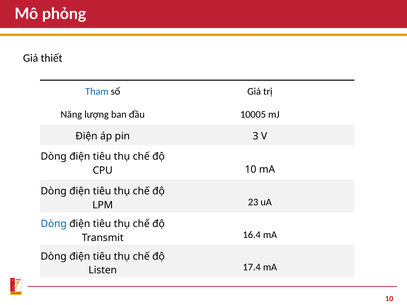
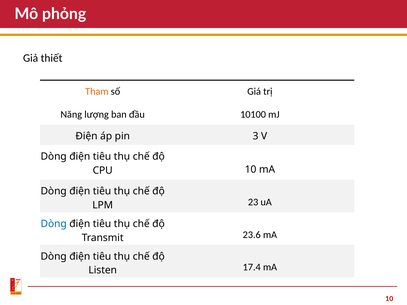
Tham colour: blue -> orange (97, 92)
10005: 10005 -> 10100 (253, 115)
16.4: 16.4 -> 23.6 (252, 235)
